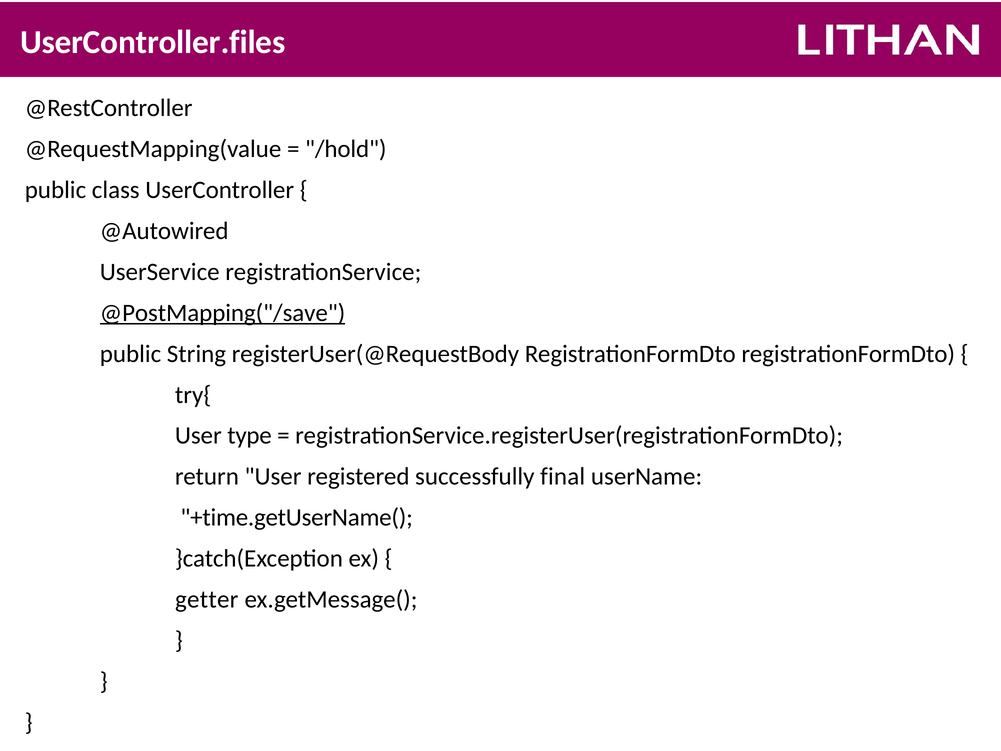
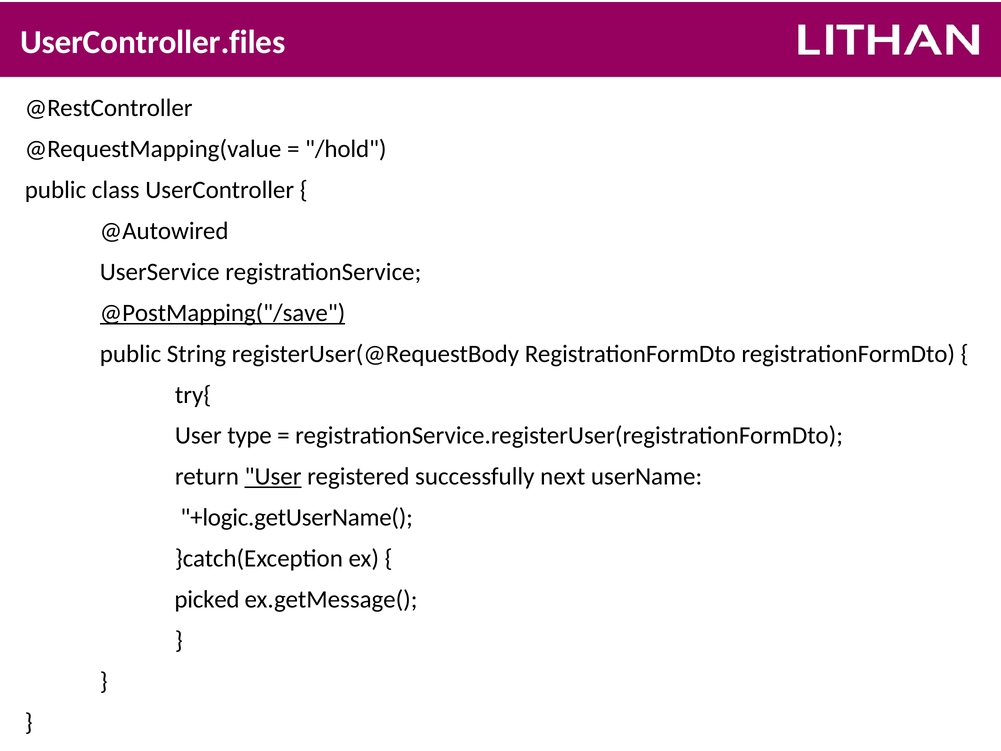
User underline: none -> present (273, 477)
final: final -> next (563, 477)
+time.getUserName(: +time.getUserName( -> +logic.getUserName( (297, 517)
getter: getter -> picked (207, 599)
